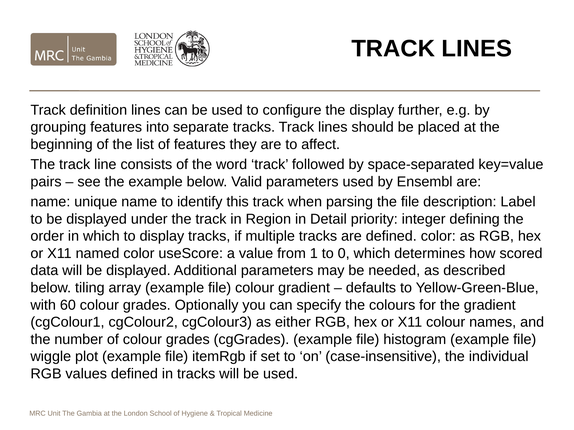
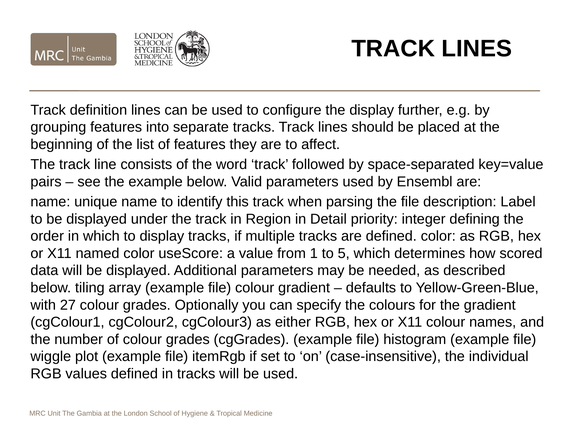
0: 0 -> 5 (344, 254)
60: 60 -> 27 (68, 305)
